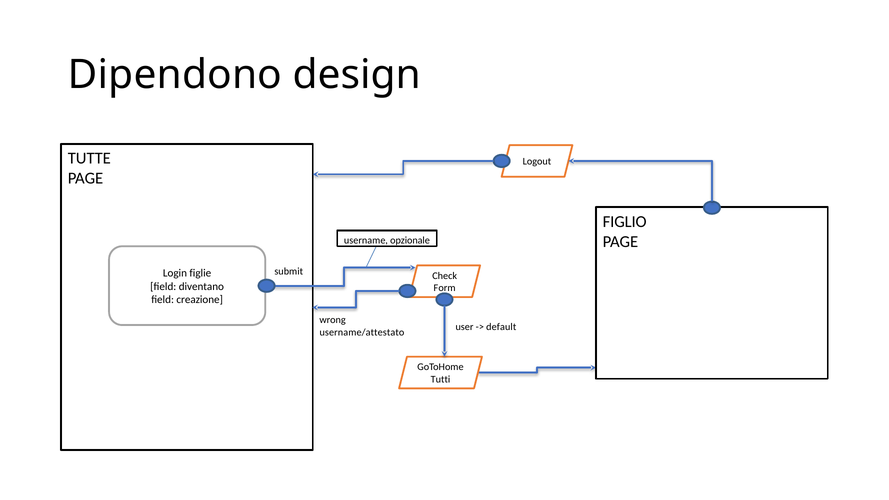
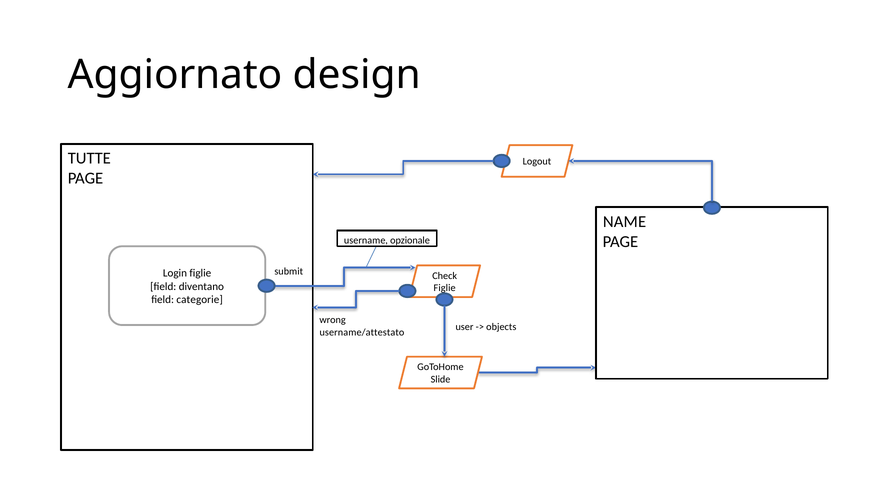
Dipendono: Dipendono -> Aggiornato (175, 75)
FIGLIO: FIGLIO -> NAME (625, 222)
Form: Form -> Figlie (445, 288)
creazione: creazione -> categorie (200, 300)
default: default -> objects (501, 327)
Tutti: Tutti -> Slide (441, 379)
